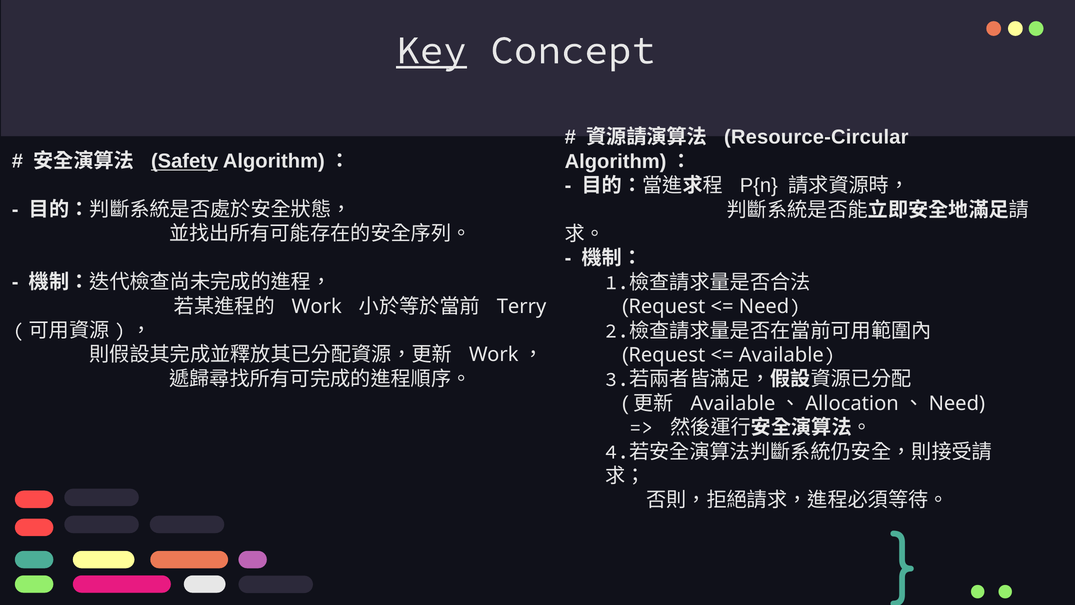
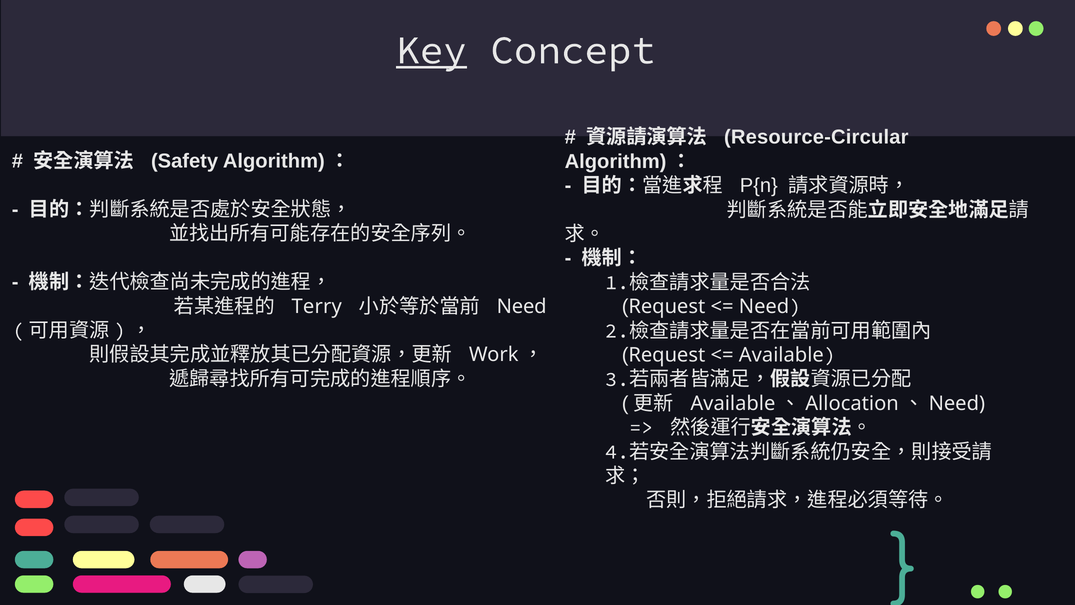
Safety underline: present -> none (185, 161)
Work: Work -> Terry (317, 306)
Terry: Terry -> Need (522, 306)
